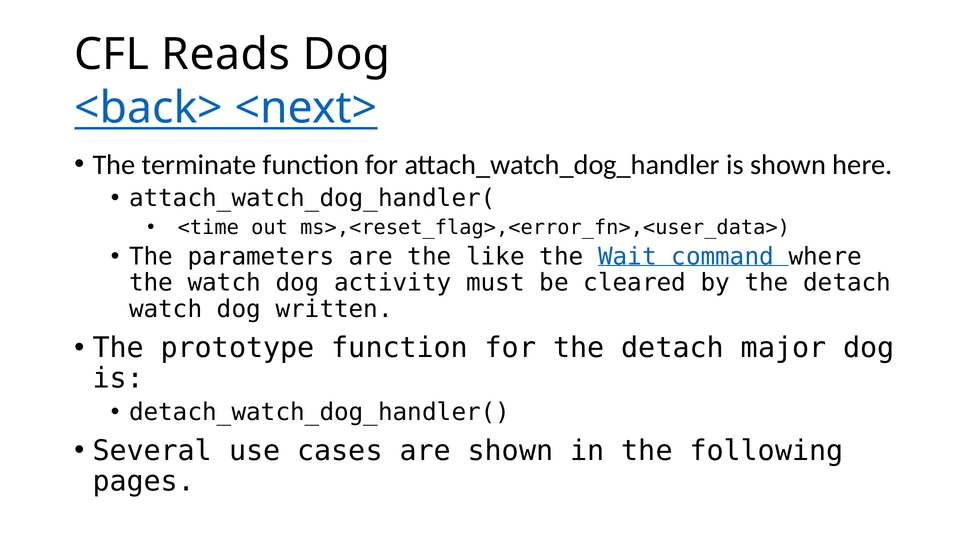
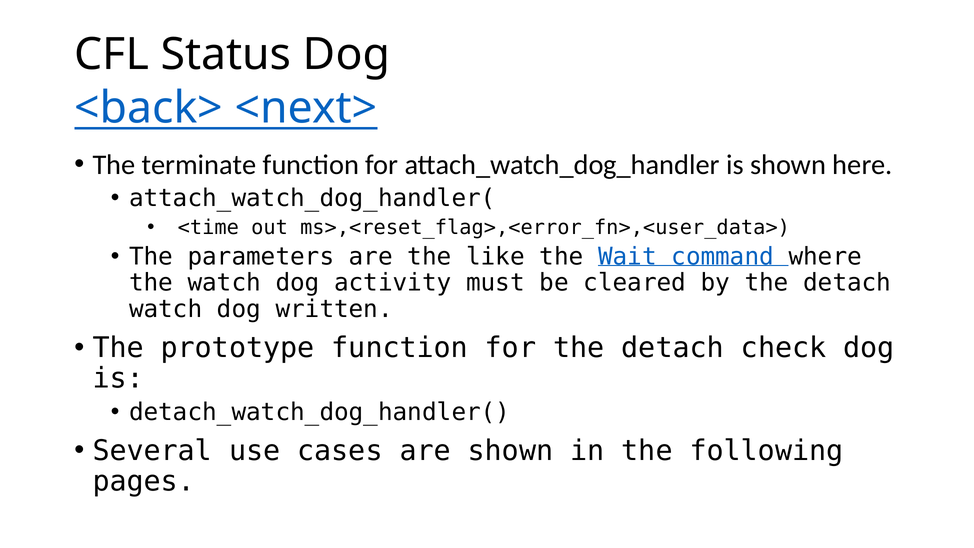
Reads: Reads -> Status (226, 54)
major: major -> check (784, 348)
